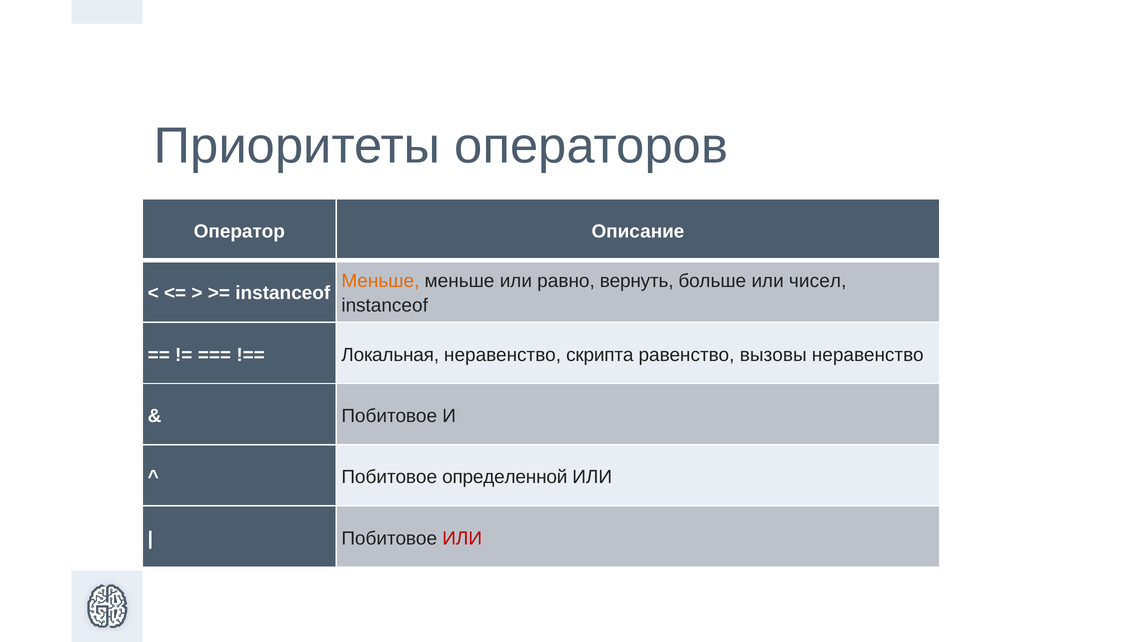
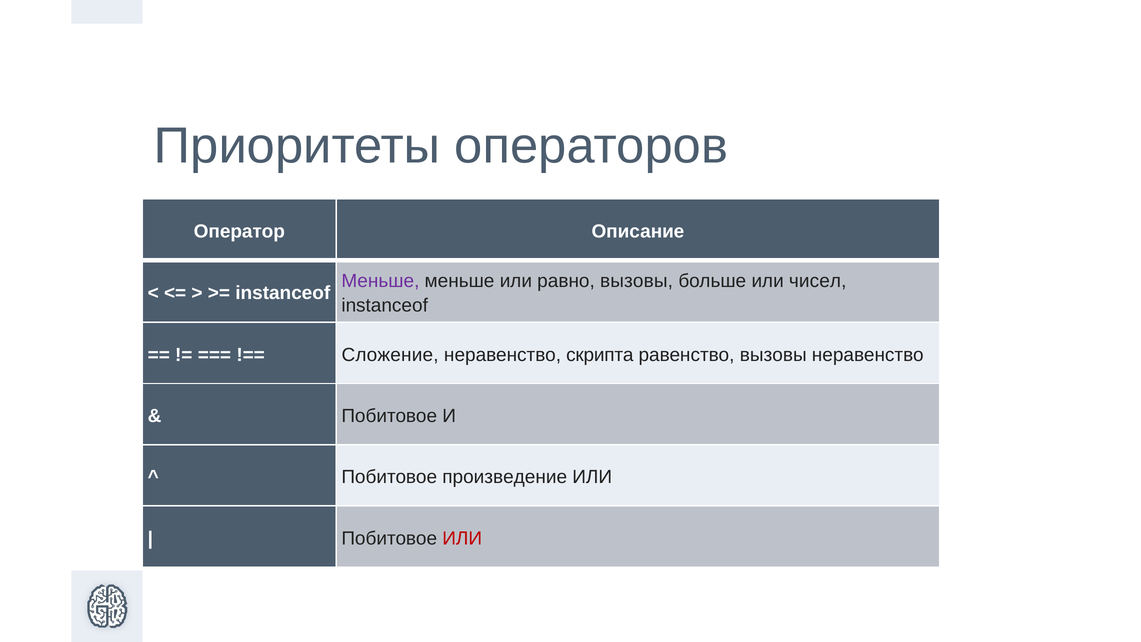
Меньше colour: orange -> purple (380, 281)
равно вернуть: вернуть -> вызовы (636, 281)
Локальная: Локальная -> Сложение (390, 355)
определенной: определенной -> произведение (505, 477)
